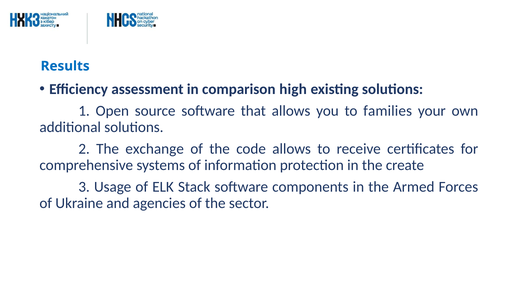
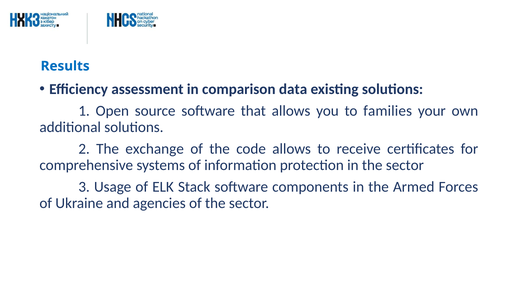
high: high -> data (293, 89)
in the create: create -> sector (405, 165)
